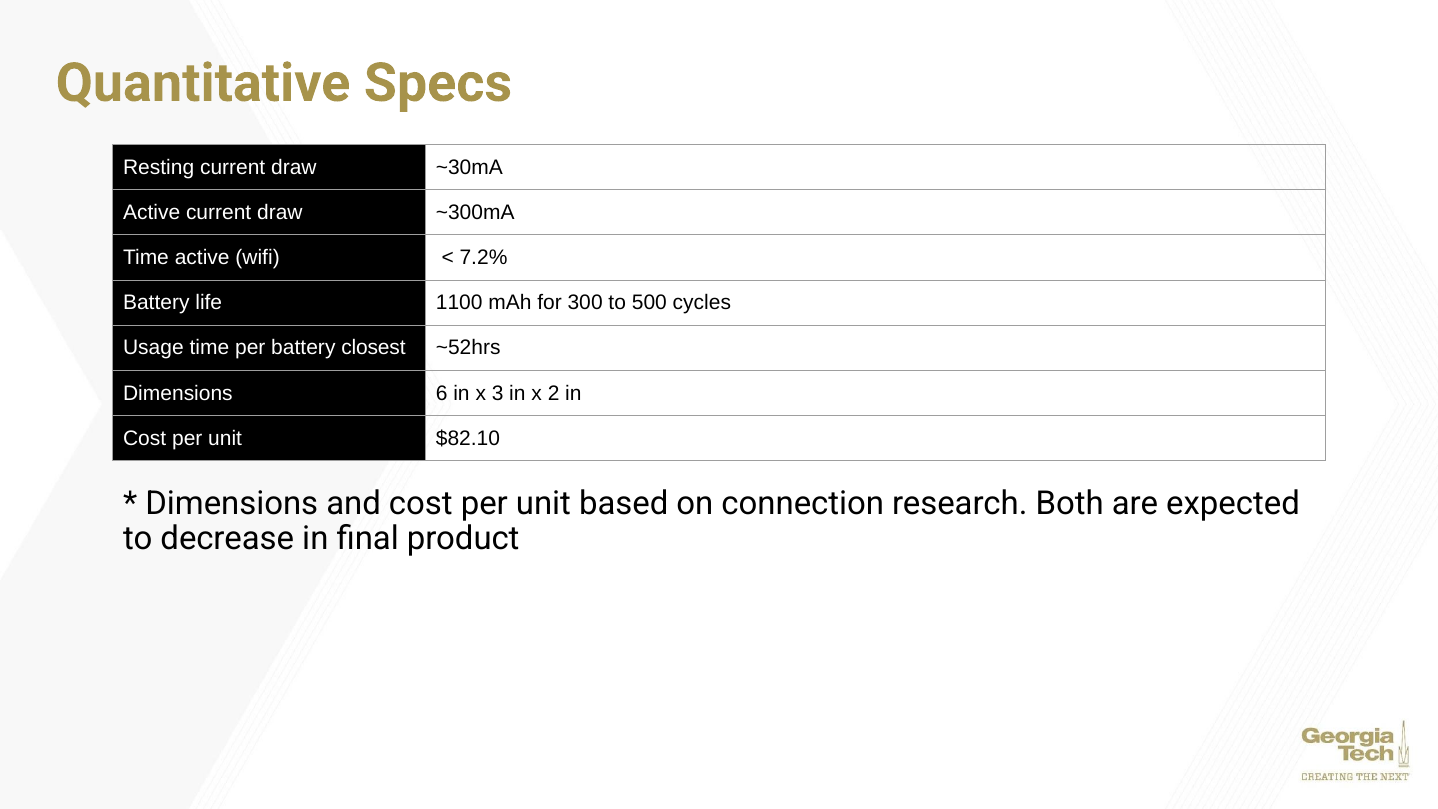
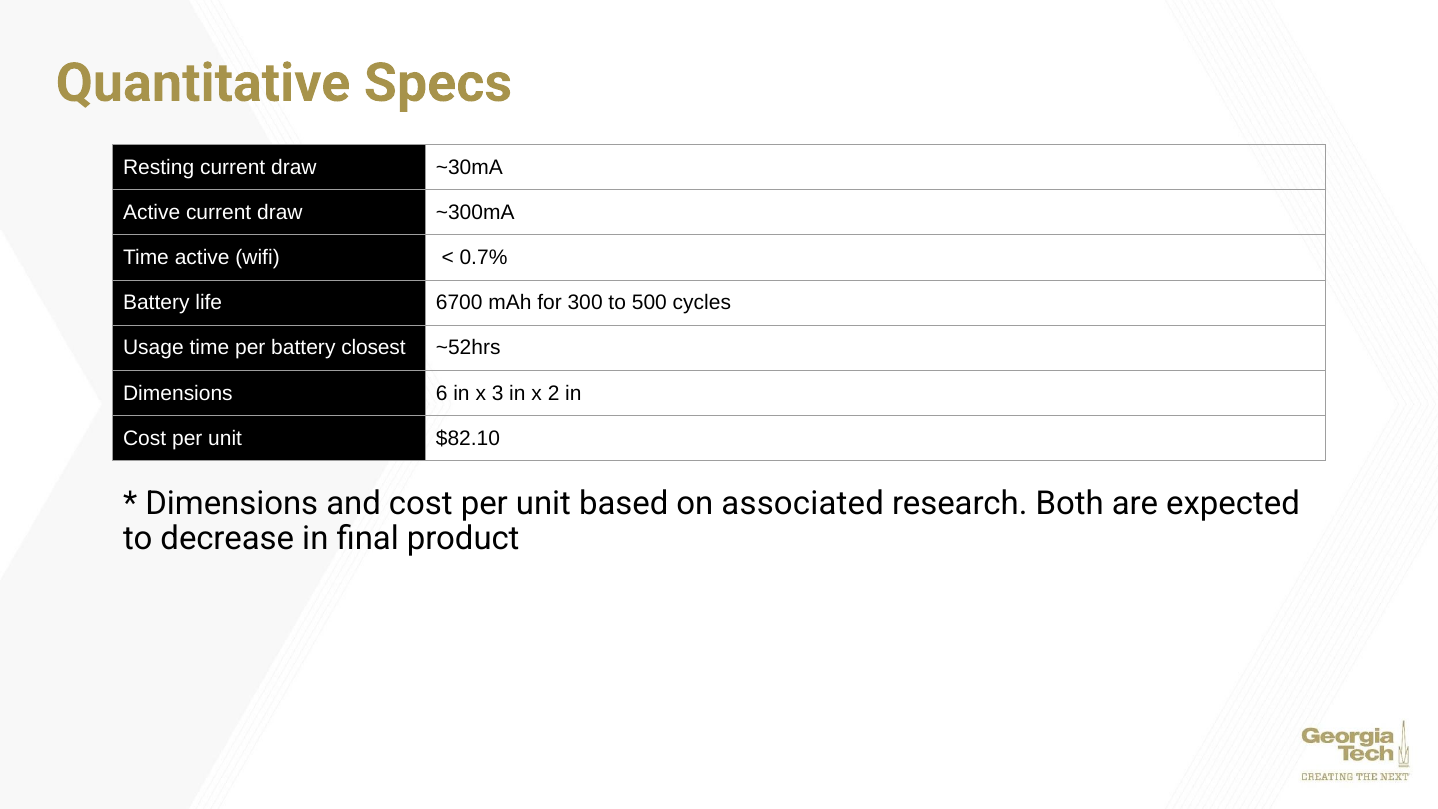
7.2%: 7.2% -> 0.7% (483, 258)
1100: 1100 -> 6700 (459, 303)
connection: connection -> associated (803, 503)
